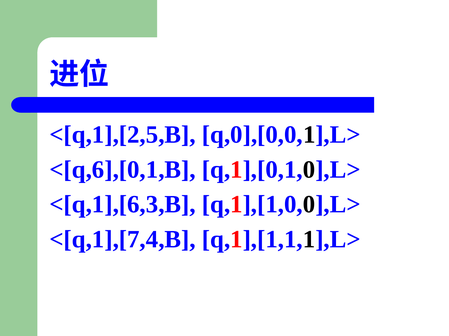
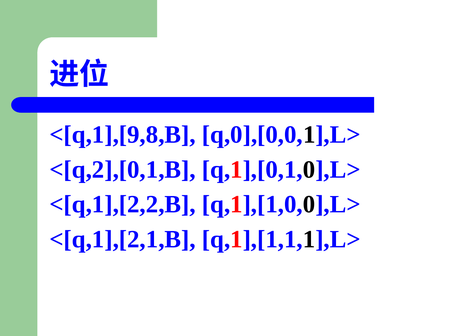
<[q,1],[2,5,B: <[q,1],[2,5,B -> <[q,1],[9,8,B (123, 135)
<[q,6],[0,1,B: <[q,6],[0,1,B -> <[q,2],[0,1,B (123, 170)
<[q,1],[6,3,B: <[q,1],[6,3,B -> <[q,1],[2,2,B (123, 205)
<[q,1],[7,4,B: <[q,1],[7,4,B -> <[q,1],[2,1,B (123, 240)
